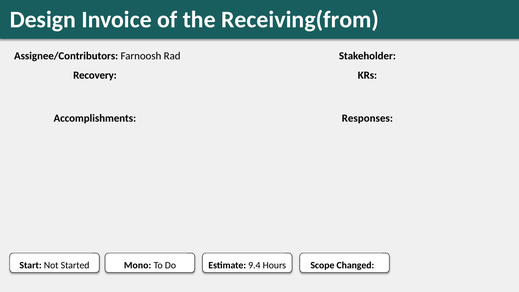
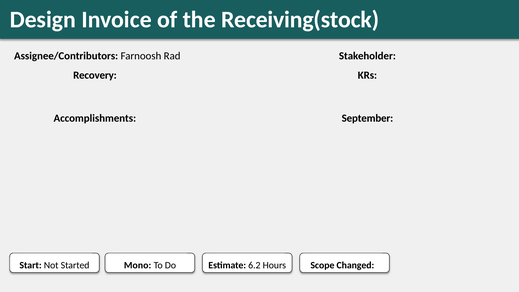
Receiving(from: Receiving(from -> Receiving(stock (300, 20)
Responses: Responses -> September (367, 118)
9.4: 9.4 -> 6.2 (254, 265)
